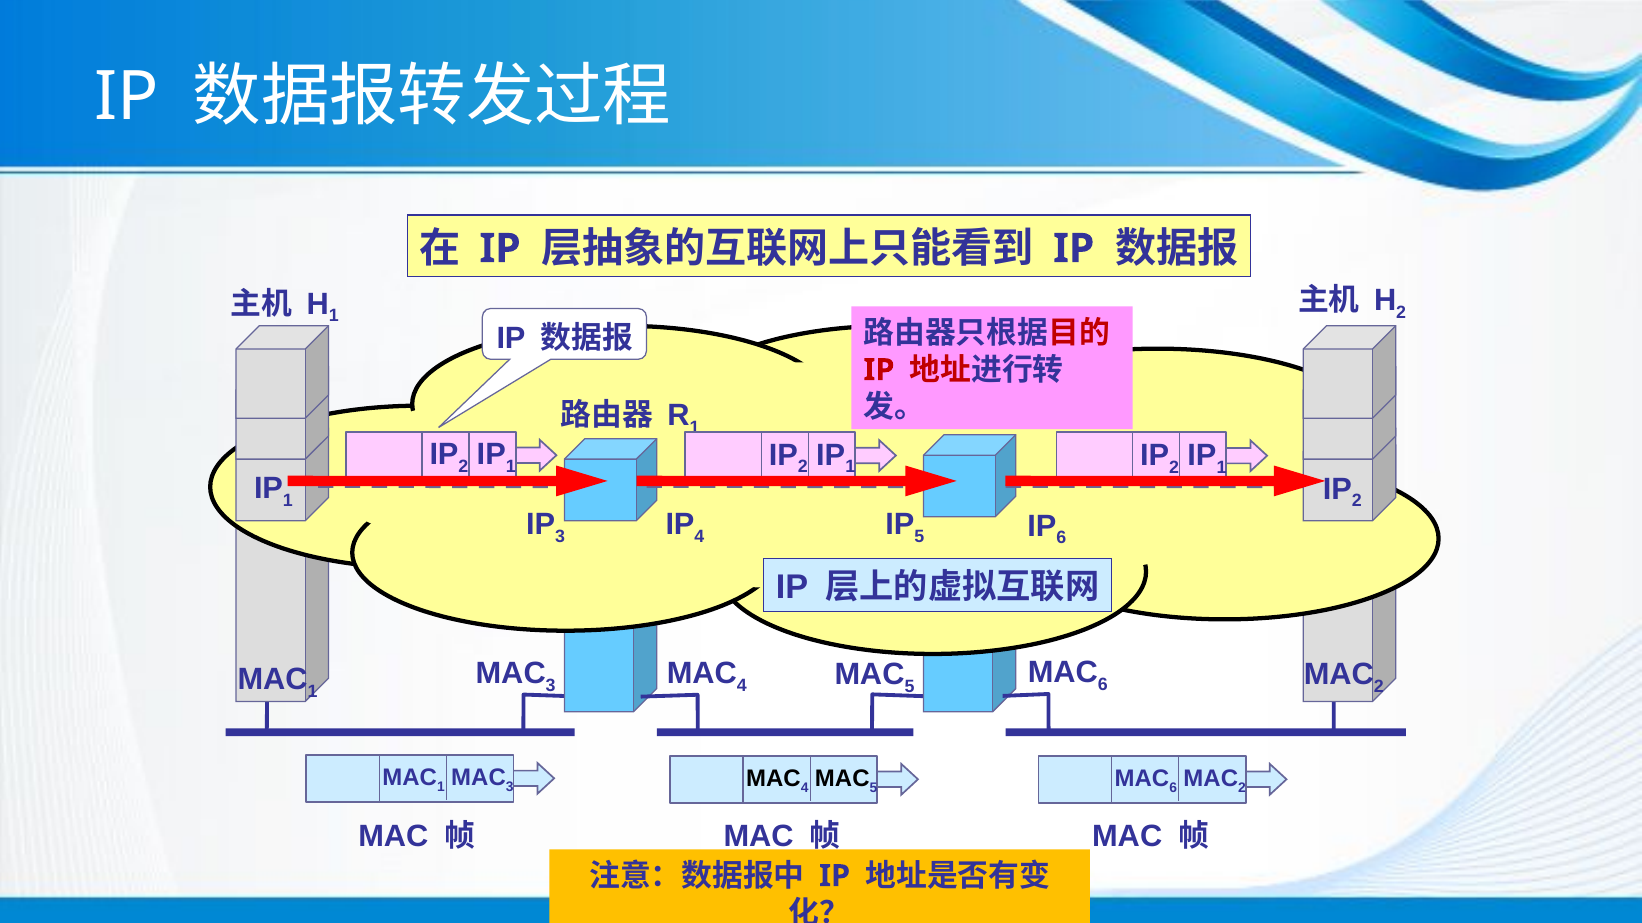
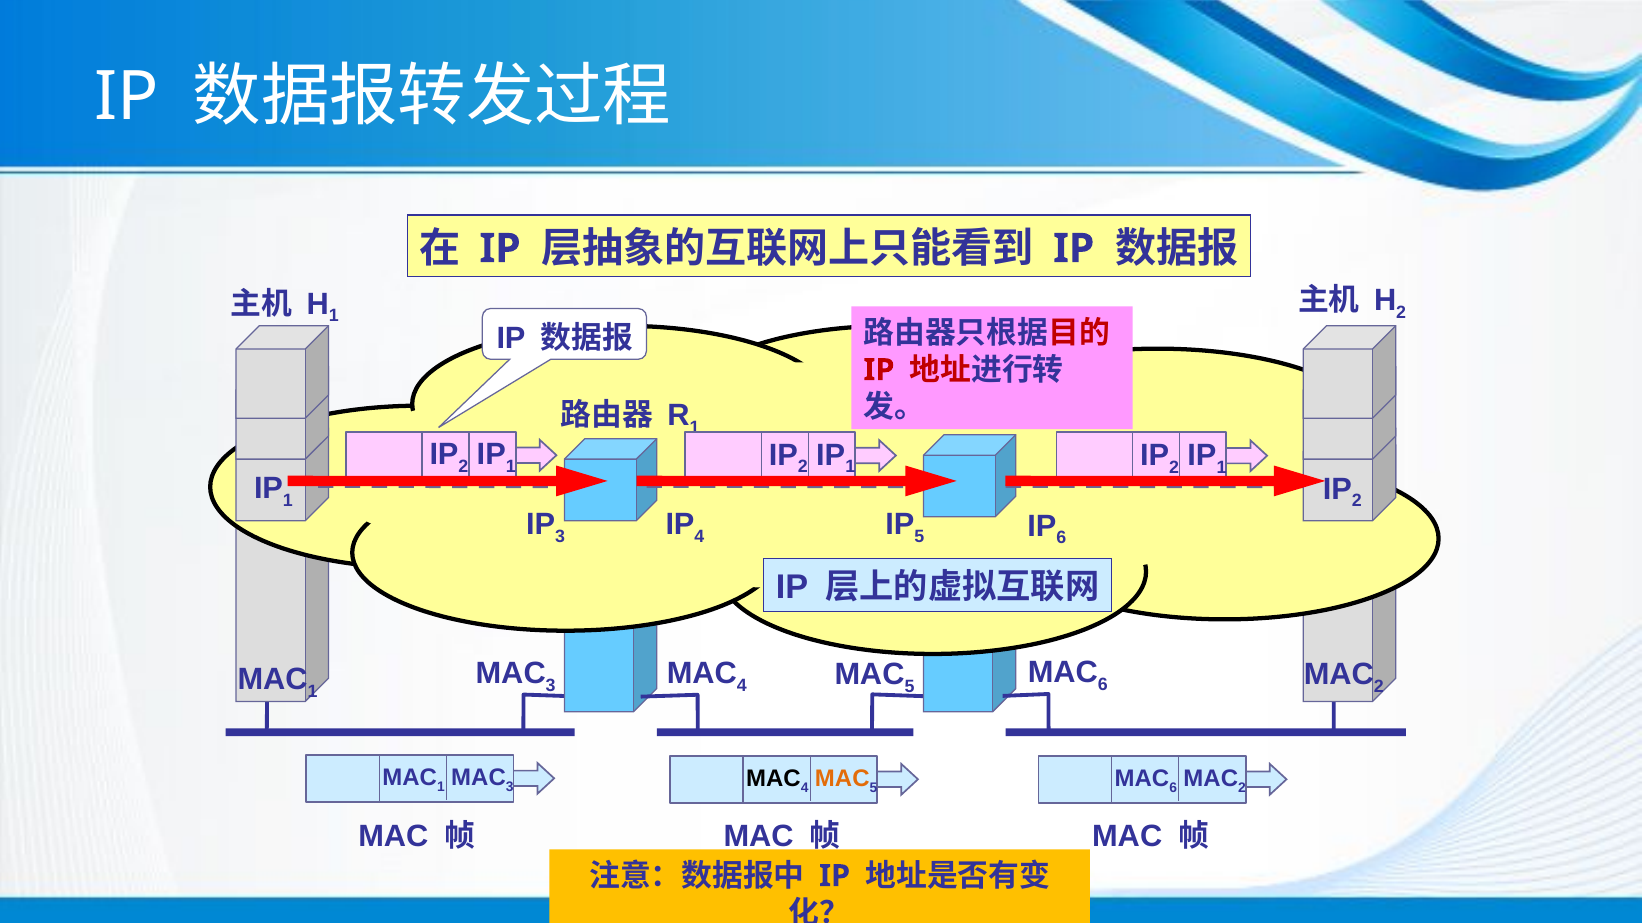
MAC colour: black -> orange (842, 779)
